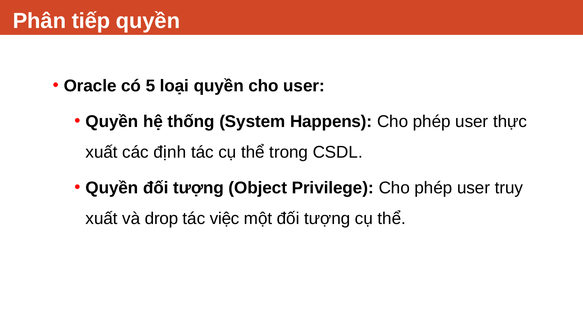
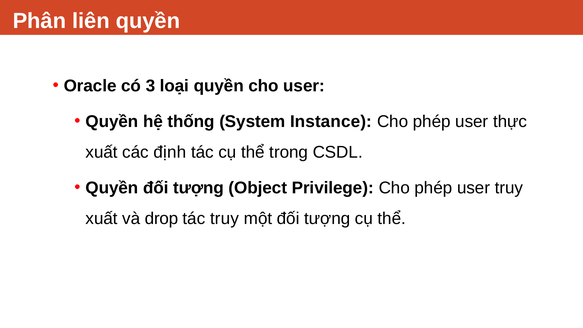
tiếp: tiếp -> liên (91, 21)
5: 5 -> 3 (150, 86)
Happens: Happens -> Instance (331, 122)
tác việc: việc -> truy (224, 218)
